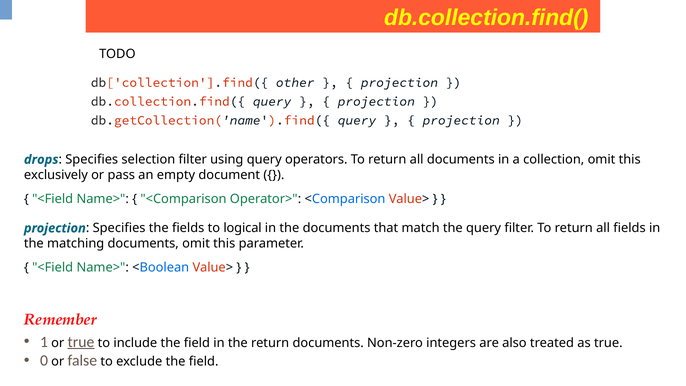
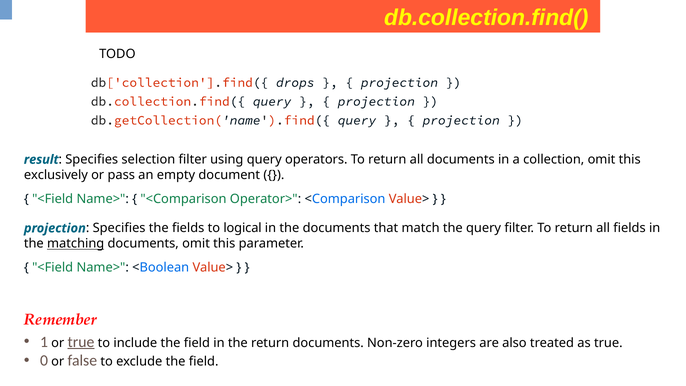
other: other -> drops (295, 83)
drops: drops -> result (41, 160)
matching underline: none -> present (76, 244)
